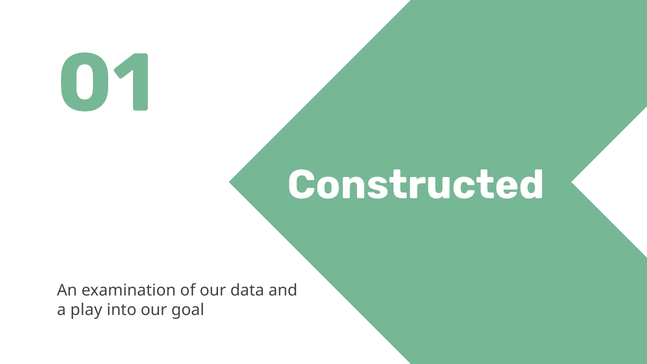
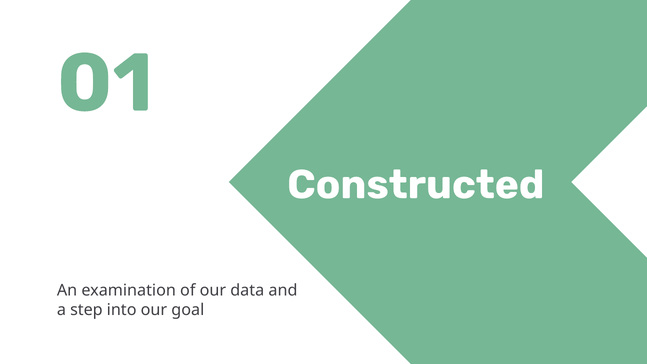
play: play -> step (86, 310)
